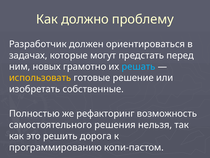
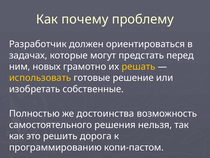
должно: должно -> почему (85, 19)
решать colour: light blue -> yellow (139, 66)
рефакторинг: рефакторинг -> достоинства (105, 113)
